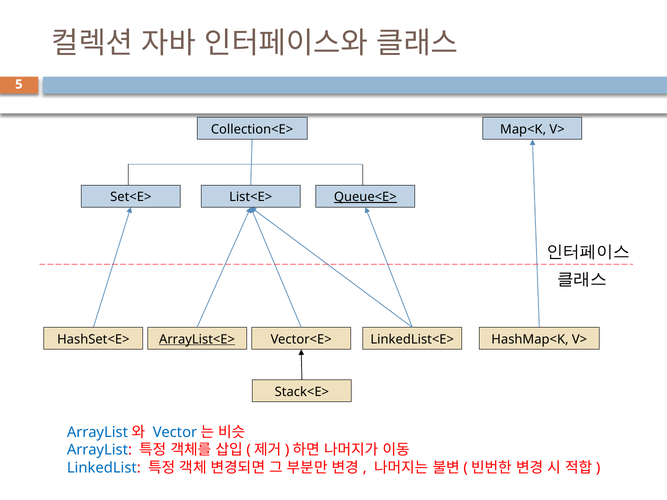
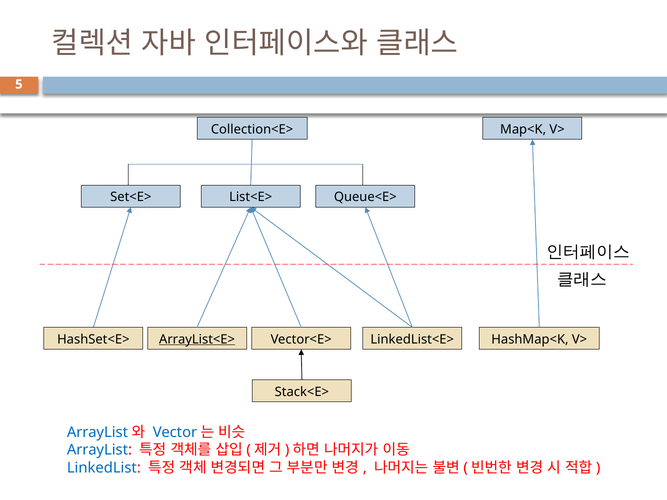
Queue<E> underline: present -> none (365, 197)
